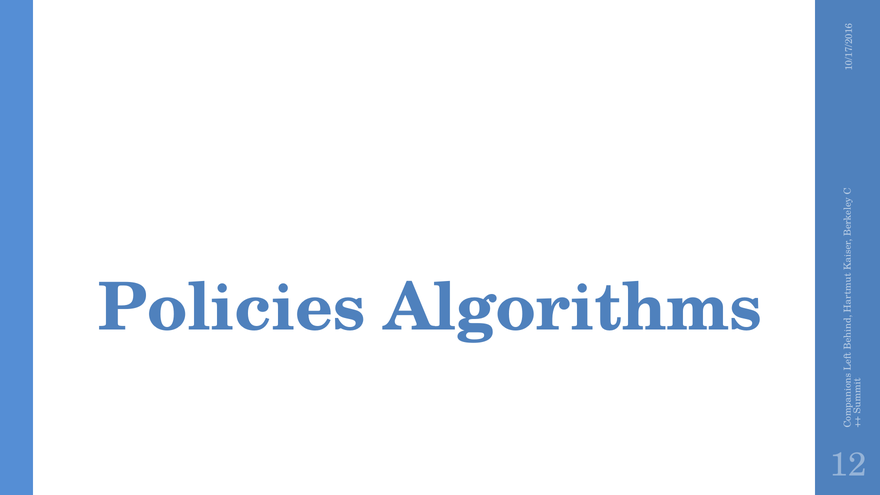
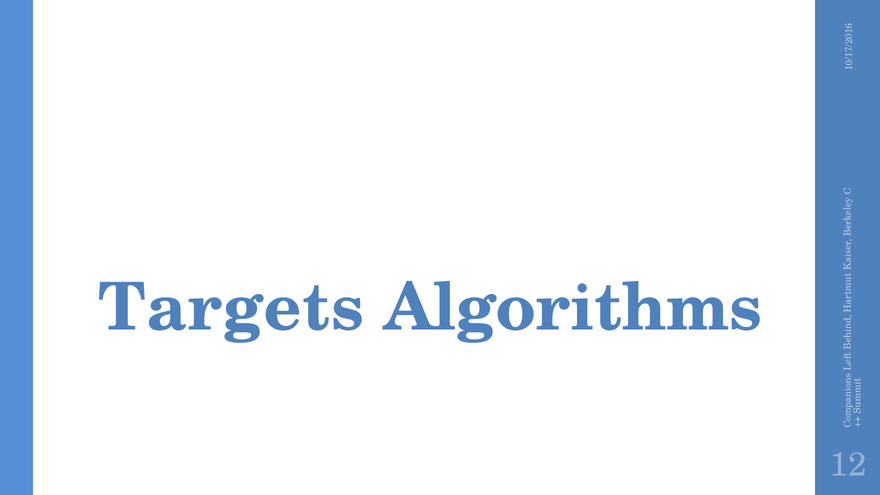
Policies: Policies -> Targets (231, 308)
